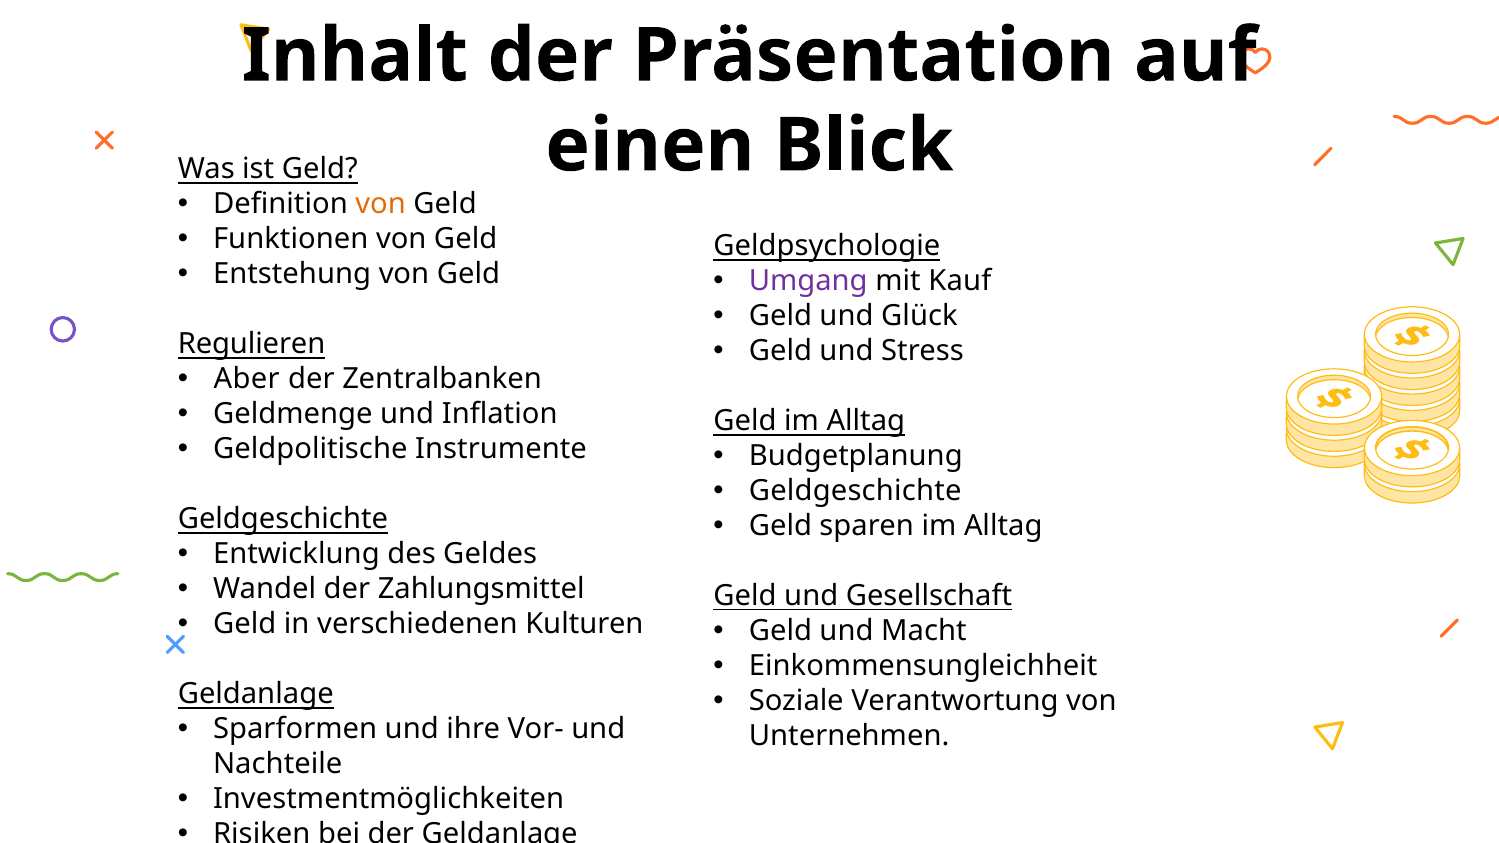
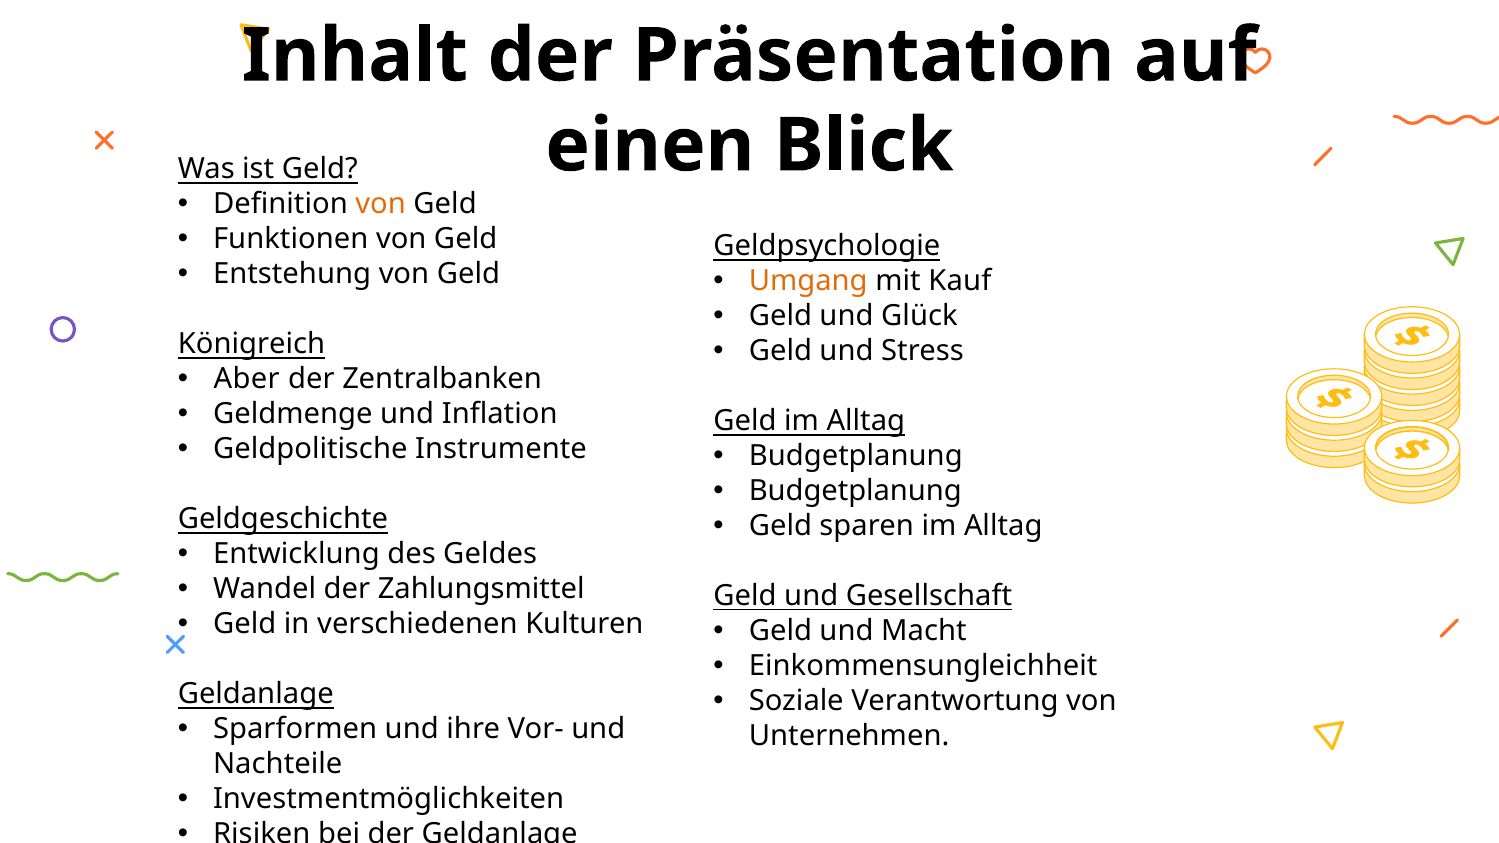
Umgang colour: purple -> orange (808, 281)
Regulieren: Regulieren -> Königreich (251, 344)
Geldgeschichte: Geldgeschichte -> Budgetplanung (855, 491)
